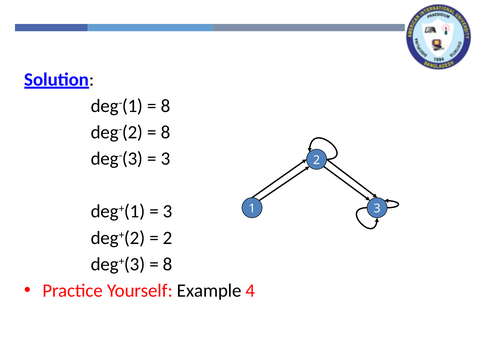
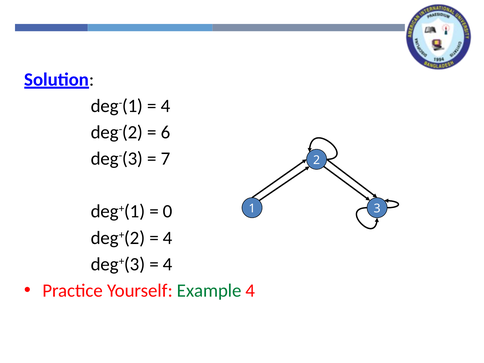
8: 8 -> 4 (166, 106)
8: 8 -> 6 (166, 132)
3: 3 -> 7 (166, 159)
3: 3 -> 0 (168, 211)
2: 2 -> 4 (168, 238)
8: 8 -> 4 (168, 264)
Example colour: black -> green (209, 291)
